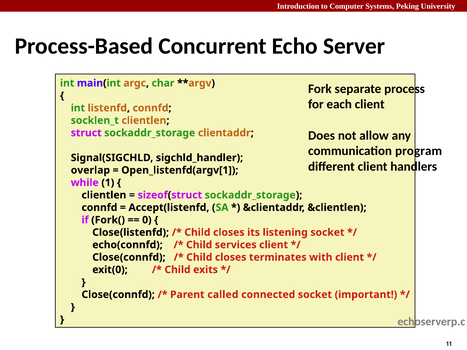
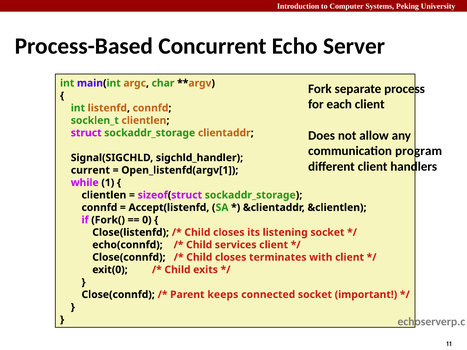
overlap: overlap -> current (90, 170)
called: called -> keeps (223, 295)
